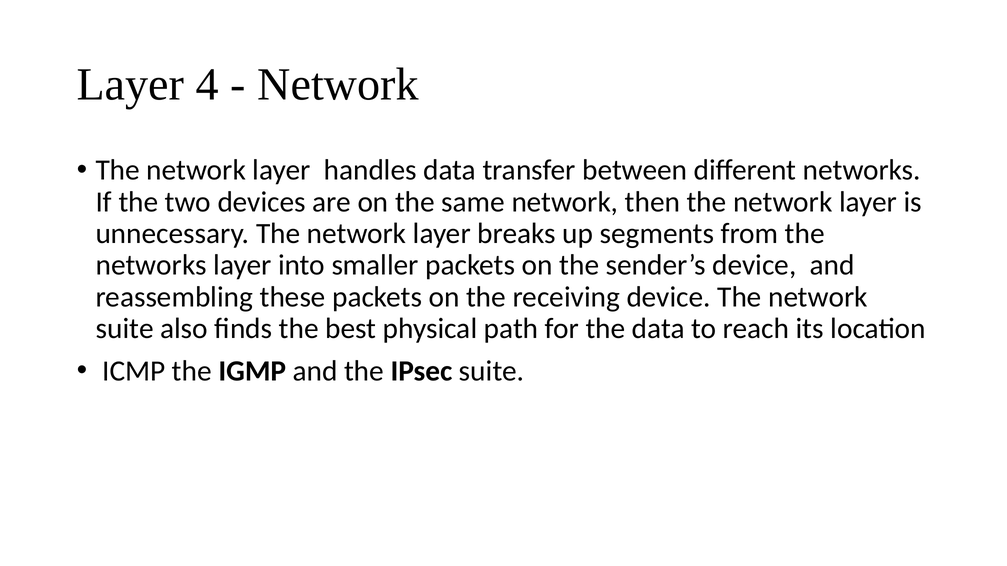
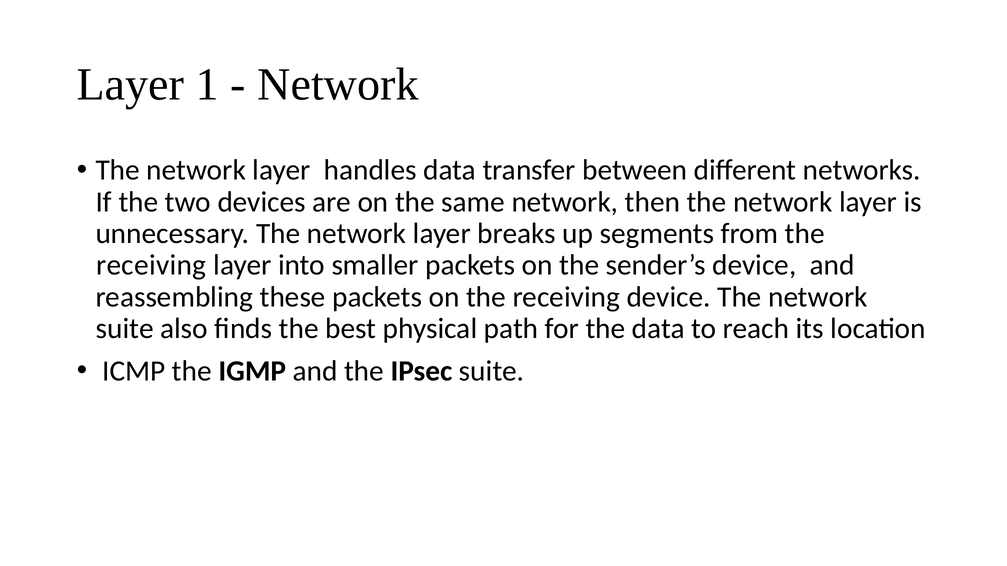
4: 4 -> 1 (207, 85)
networks: networks -> receiving (151, 265)
